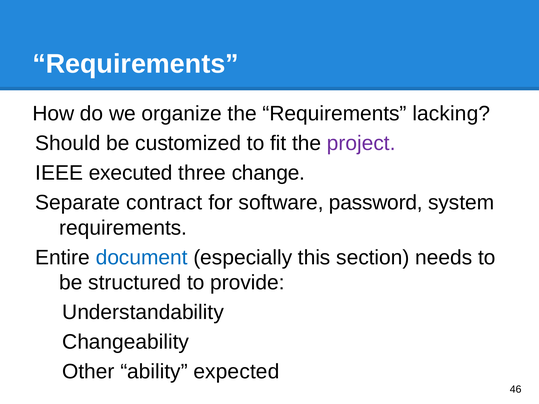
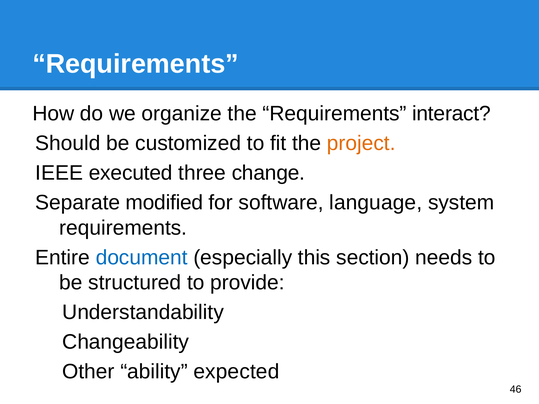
lacking: lacking -> interact (451, 114)
project colour: purple -> orange (361, 143)
contract: contract -> modified (164, 203)
password: password -> language (376, 203)
